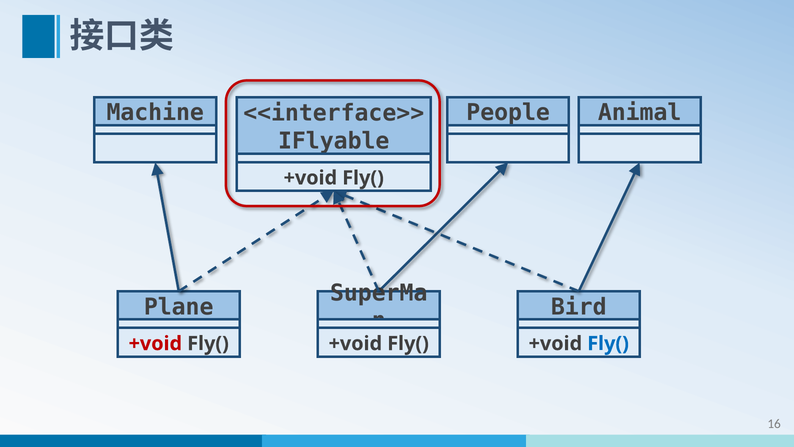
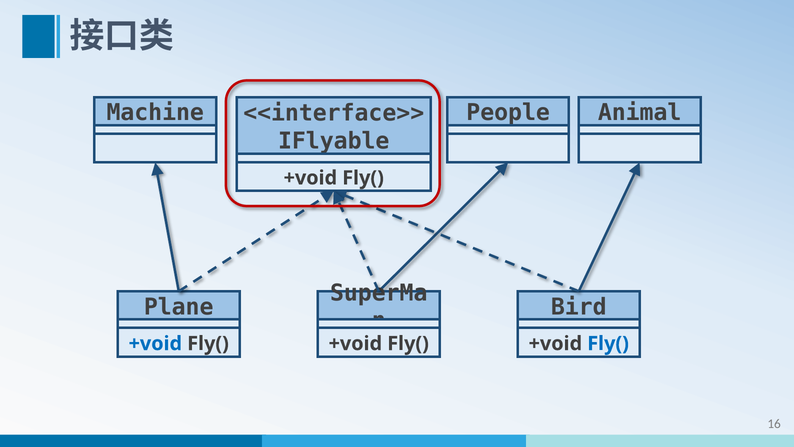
+void colour: red -> blue (155, 343)
